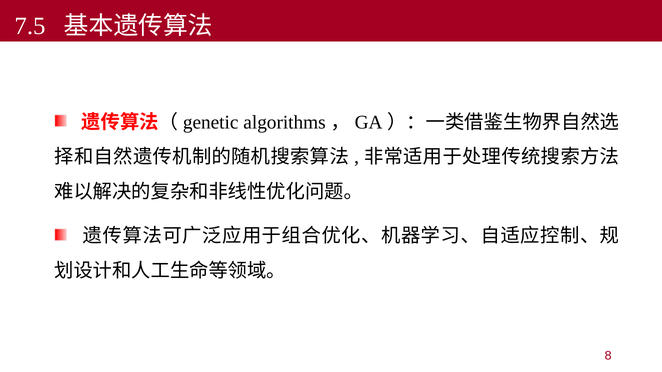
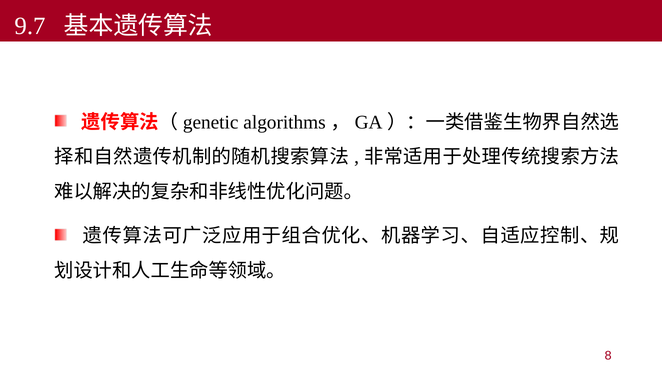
7.5: 7.5 -> 9.7 (30, 26)
